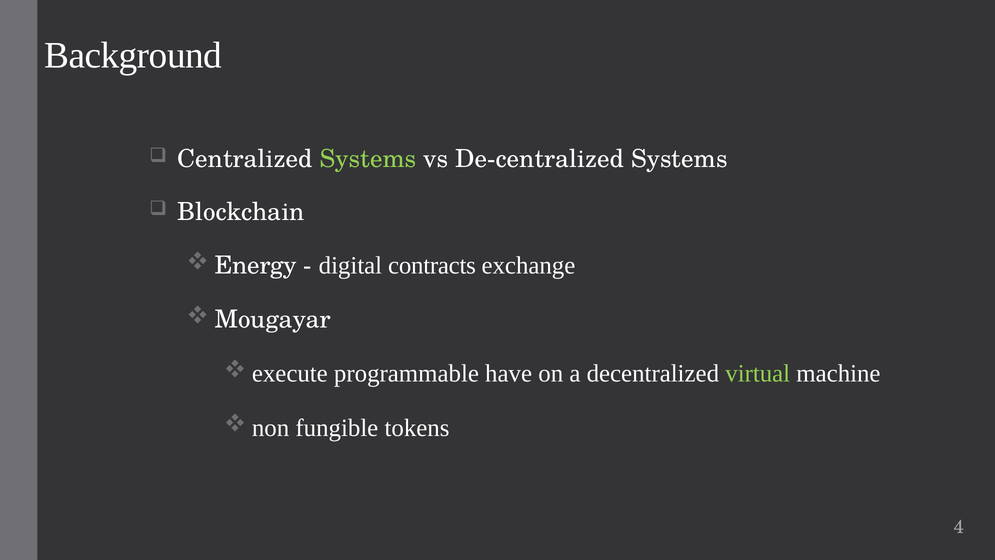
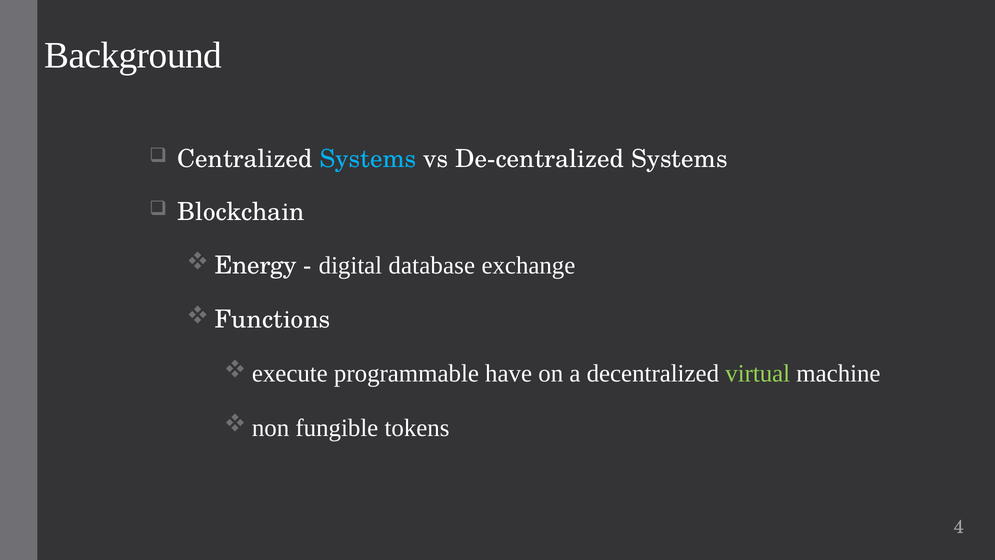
Systems colour: light green -> light blue (368, 159)
contracts: contracts -> database (432, 265)
Mougayar: Mougayar -> Functions (273, 319)
